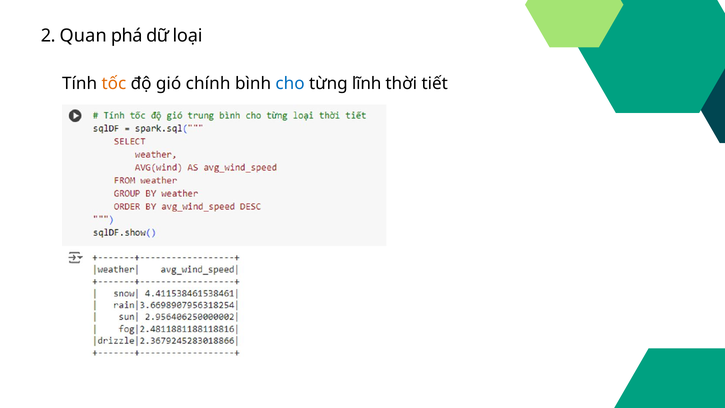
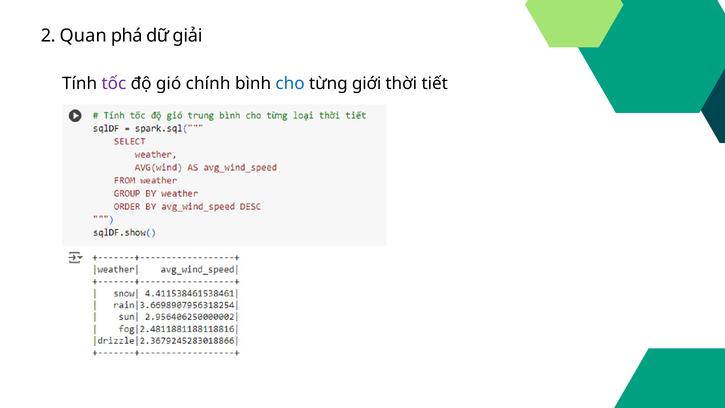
loại: loại -> giải (187, 36)
tốc colour: orange -> purple (114, 84)
lĩnh: lĩnh -> giới (367, 84)
